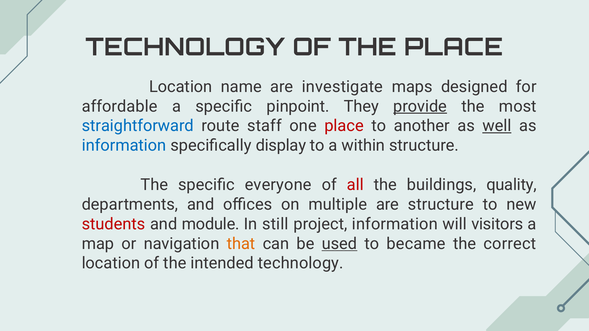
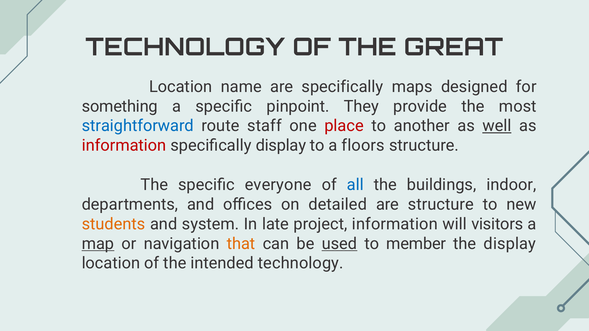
THE PLACE: PLACE -> GREAT (454, 47)
are investigate: investigate -> specifically (342, 87)
affordable: affordable -> something (120, 106)
provide underline: present -> none (420, 106)
information colour: blue -> red (124, 146)
within: within -> floors (363, 146)
all colour: red -> blue (355, 185)
quality: quality -> indoor (511, 185)
multiple: multiple -> detailed (338, 205)
students colour: red -> orange (114, 224)
module: module -> system (211, 224)
still: still -> late (275, 224)
map underline: none -> present (98, 244)
became: became -> member (416, 244)
the correct: correct -> display (510, 244)
